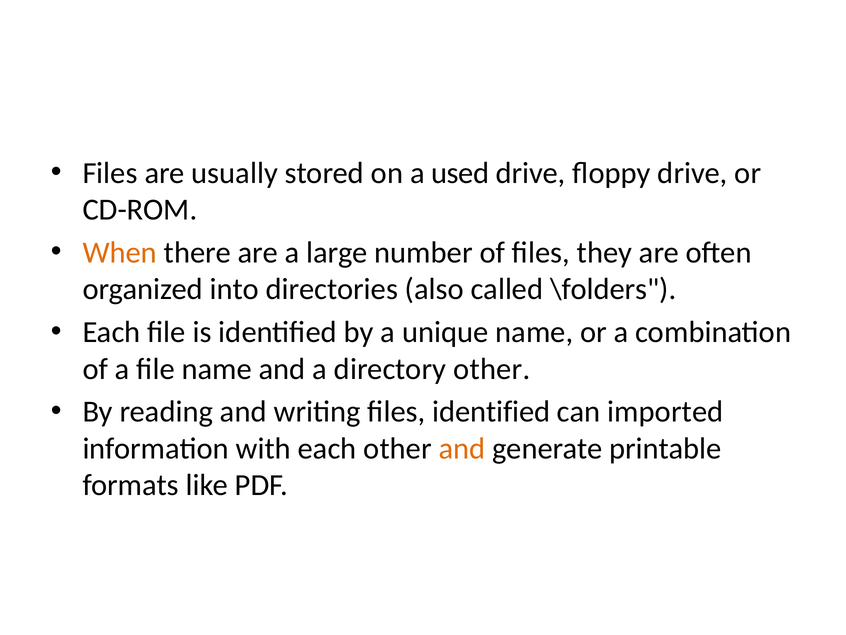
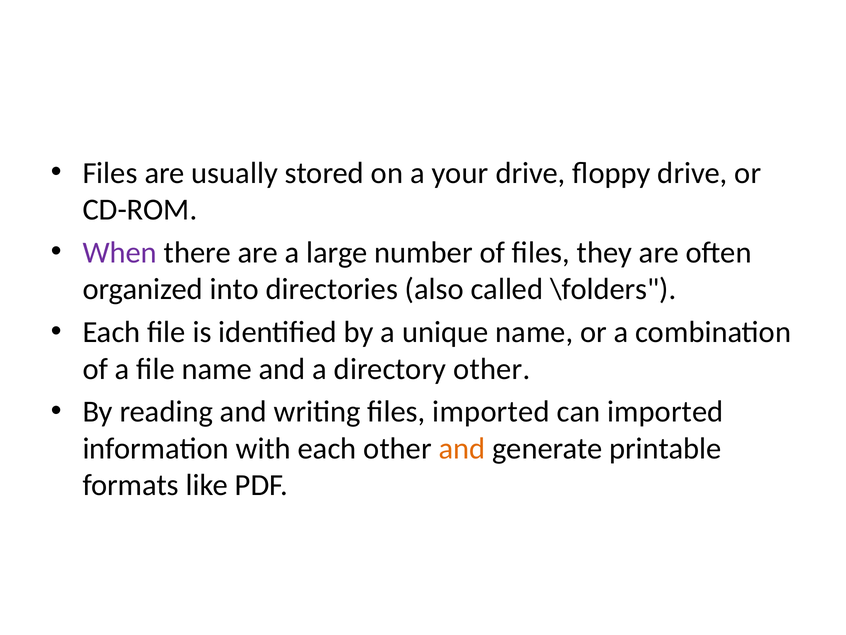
used: used -> your (460, 173)
When colour: orange -> purple (120, 252)
files identified: identified -> imported (491, 412)
